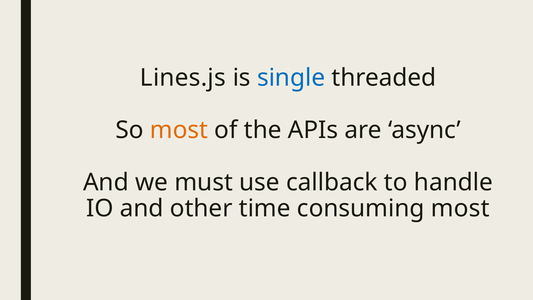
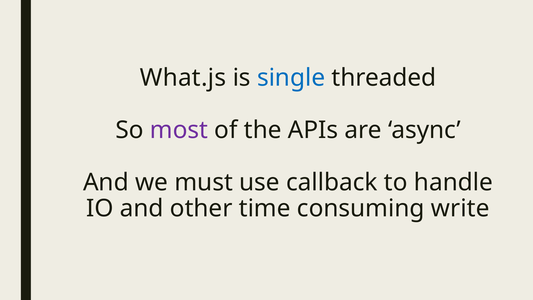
Lines.js: Lines.js -> What.js (183, 78)
most colour: orange -> purple (179, 130)
consuming most: most -> write (460, 208)
